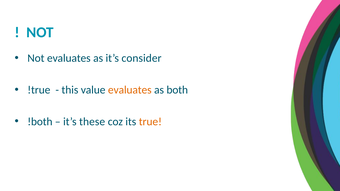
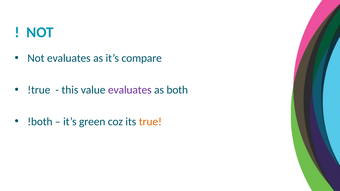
consider: consider -> compare (142, 58)
evaluates colour: orange -> purple (130, 90)
these: these -> green (92, 122)
